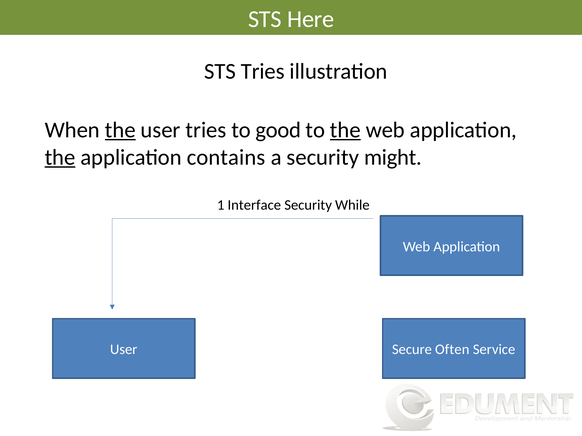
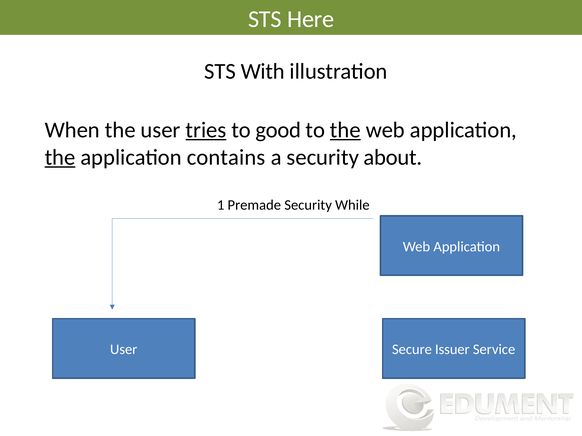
STS Tries: Tries -> With (263, 71)
the underline: present -> none (120, 130)
tries underline: none -> present (206, 130)
might: might -> about (393, 157)
Interface: Interface -> Premade (254, 205)
Often: Often -> Issuer (452, 350)
